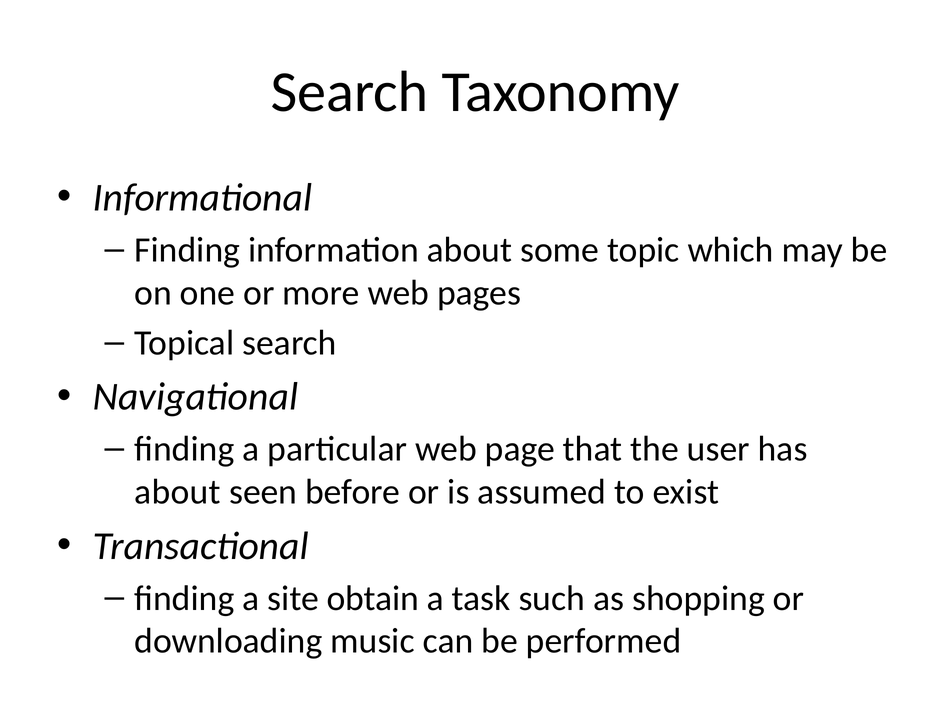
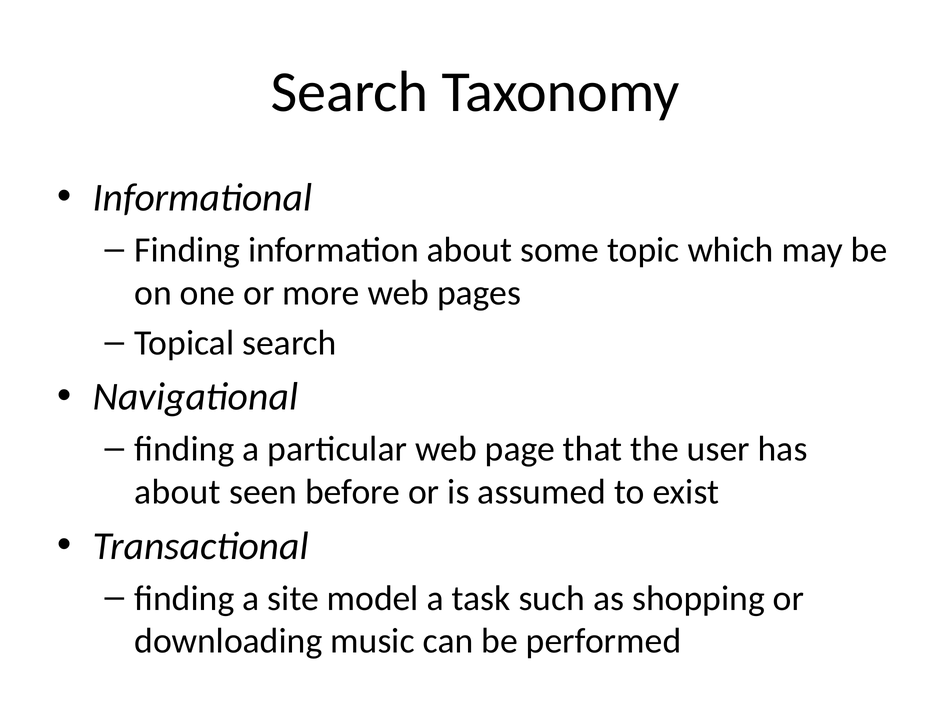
obtain: obtain -> model (373, 598)
